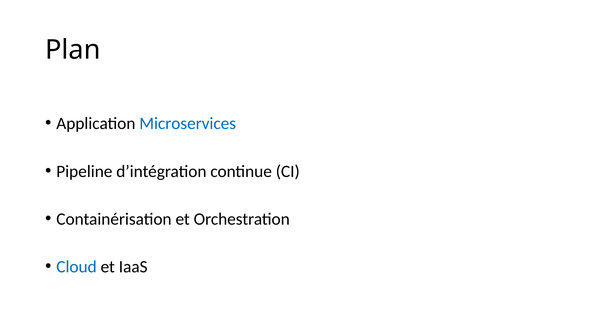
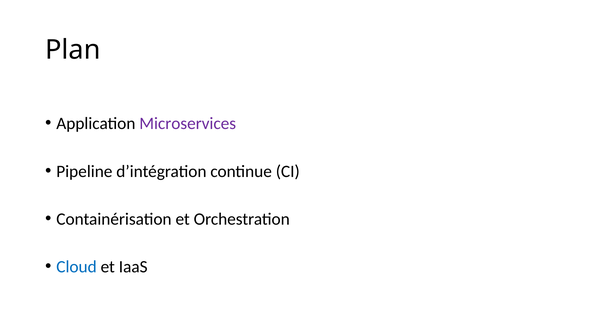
Microservices colour: blue -> purple (188, 123)
